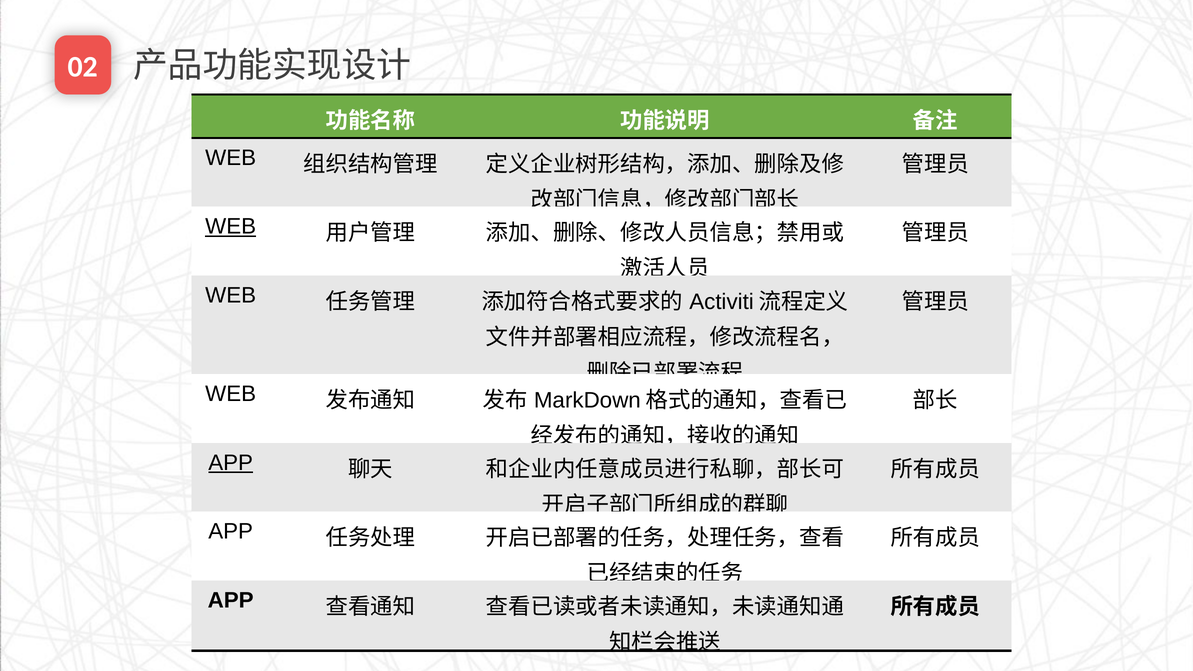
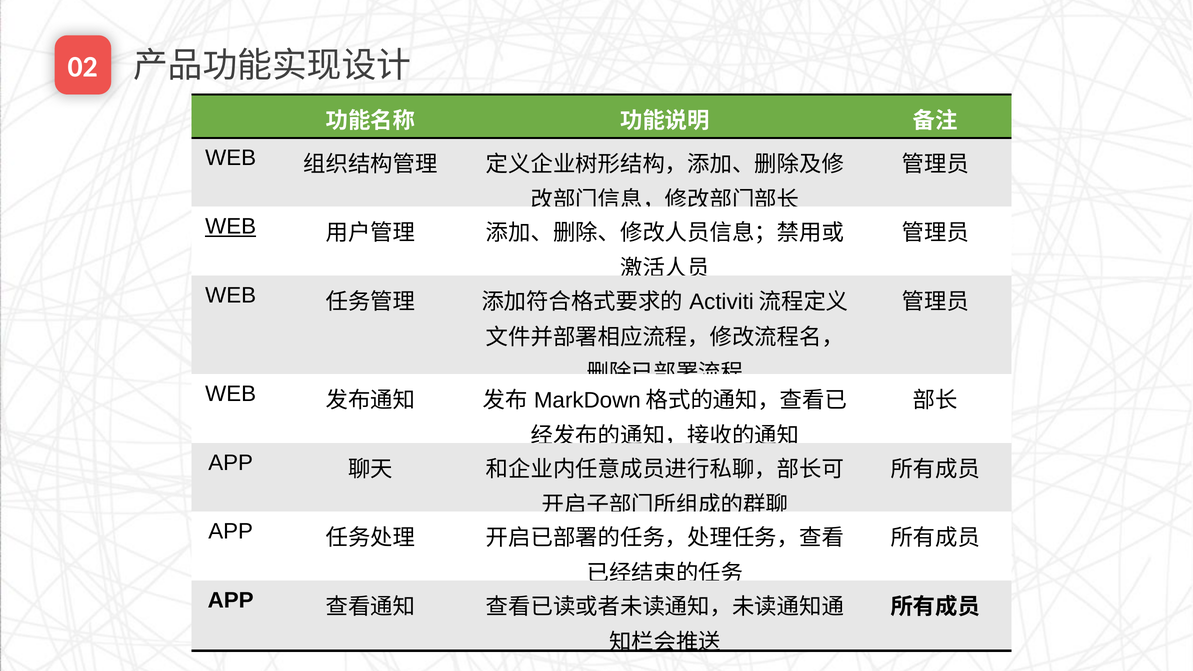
APP underline: present -> none (231, 463)
